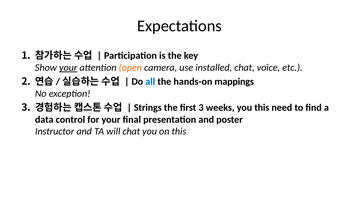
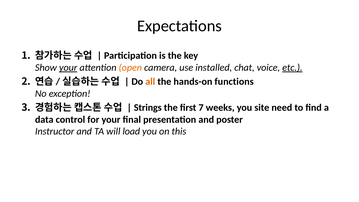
etc underline: none -> present (292, 68)
all colour: blue -> orange (150, 82)
mappings: mappings -> functions (234, 82)
first 3: 3 -> 7 (201, 107)
you this: this -> site (262, 107)
will chat: chat -> load (131, 131)
